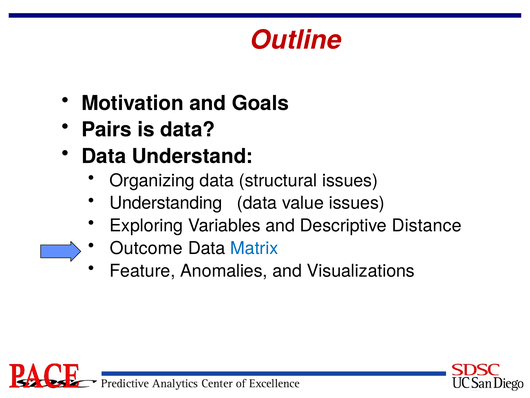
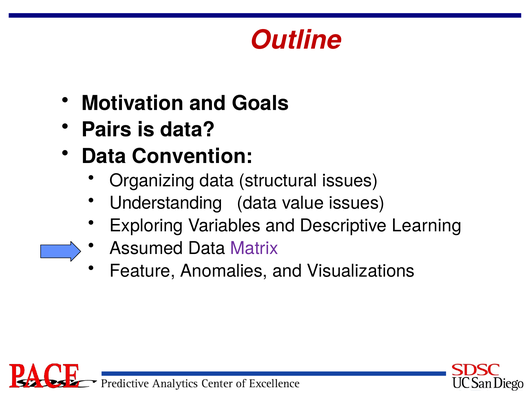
Understand: Understand -> Convention (192, 156)
Distance: Distance -> Learning (427, 225)
Outcome: Outcome -> Assumed (146, 248)
Matrix colour: blue -> purple (254, 248)
